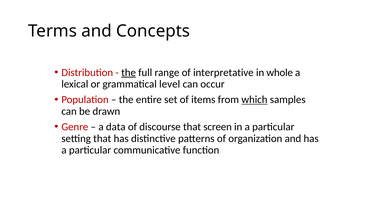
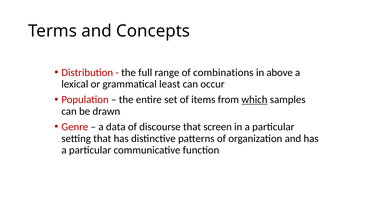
the underline: present -> none (129, 73)
interpretative: interpretative -> combinations (223, 73)
whole: whole -> above (280, 73)
level: level -> least (170, 84)
